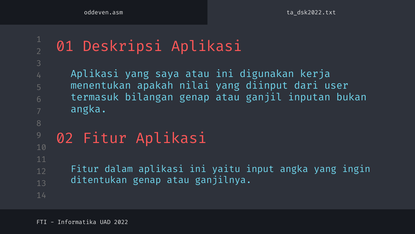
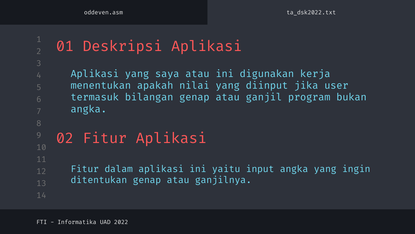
dari: dari -> jika (306, 85)
inputan: inputan -> program (309, 97)
